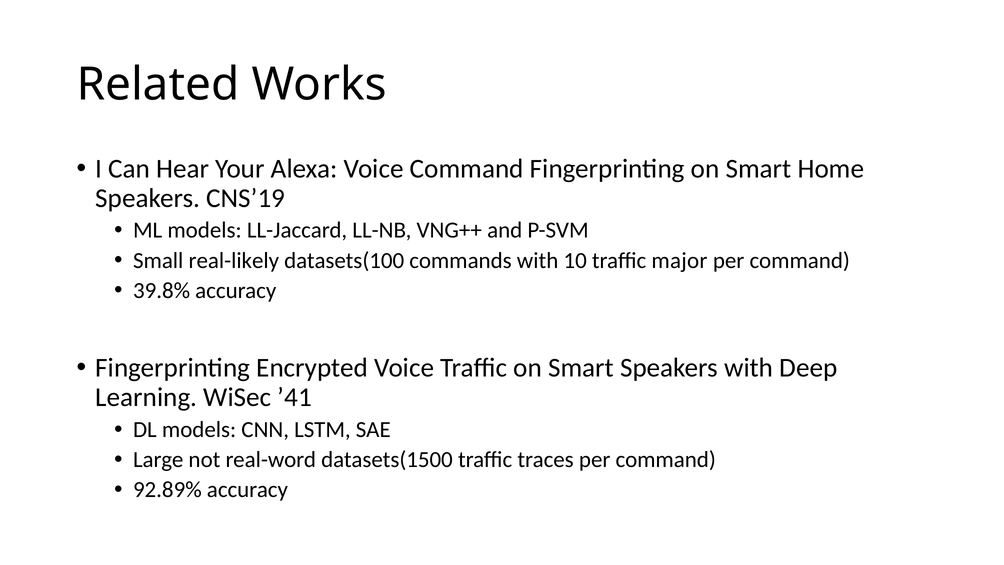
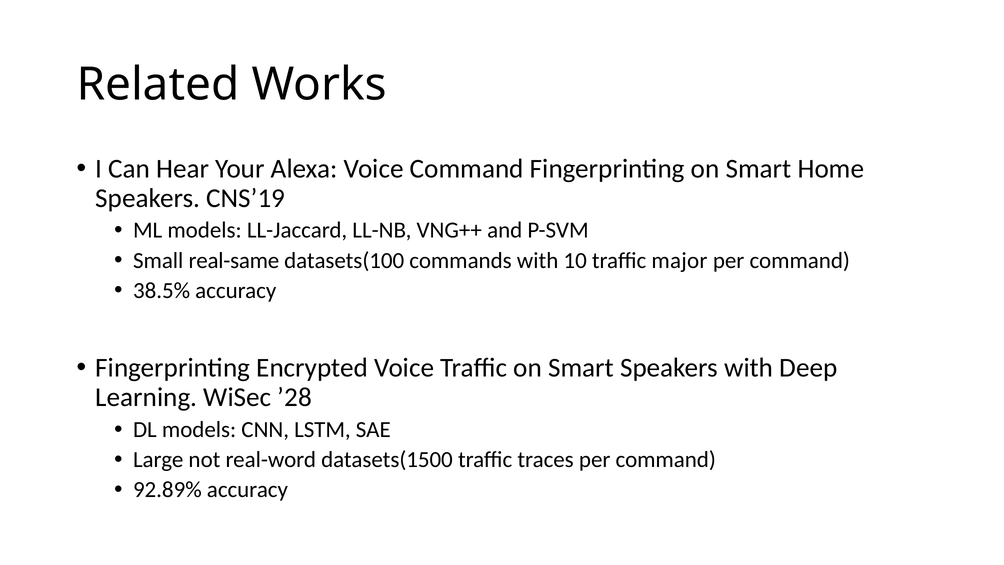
real-likely: real-likely -> real-same (234, 260)
39.8%: 39.8% -> 38.5% (162, 290)
’41: ’41 -> ’28 (295, 397)
